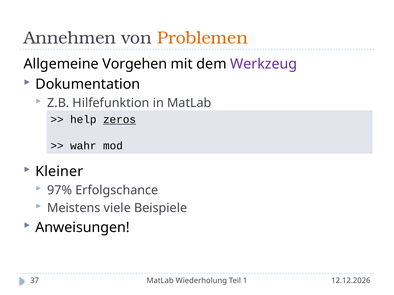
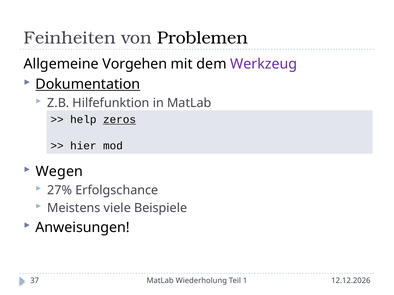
Annehmen: Annehmen -> Feinheiten (70, 38)
Problemen colour: orange -> black (203, 38)
Dokumentation underline: none -> present (88, 84)
wahr: wahr -> hier (83, 146)
Kleiner: Kleiner -> Wegen (59, 172)
97%: 97% -> 27% (60, 190)
